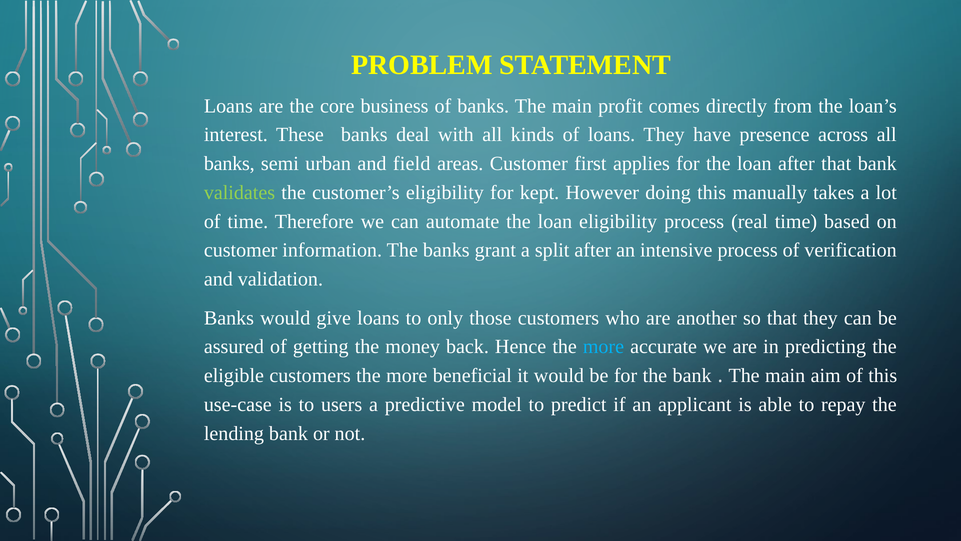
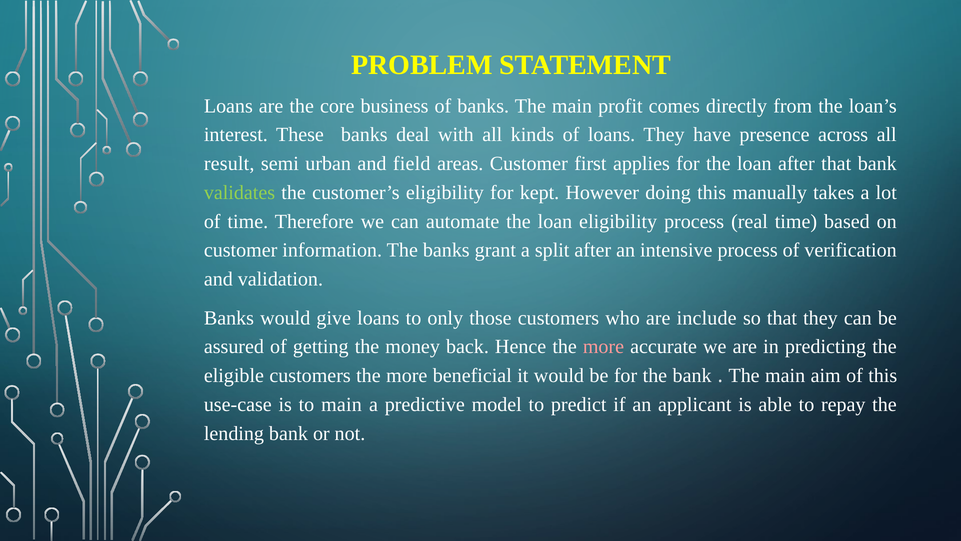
banks: banks -> result (229, 164)
another: another -> include (707, 318)
more colour: light blue -> pink (603, 347)
to users: users -> main (342, 404)
